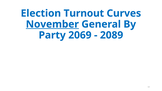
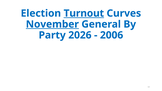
Turnout underline: none -> present (84, 13)
2069: 2069 -> 2026 (80, 35)
2089: 2089 -> 2006 (112, 35)
